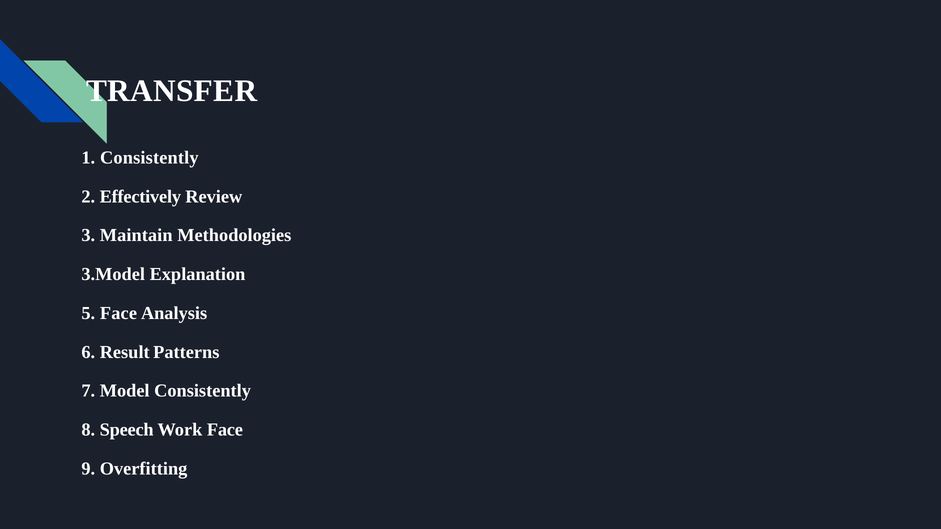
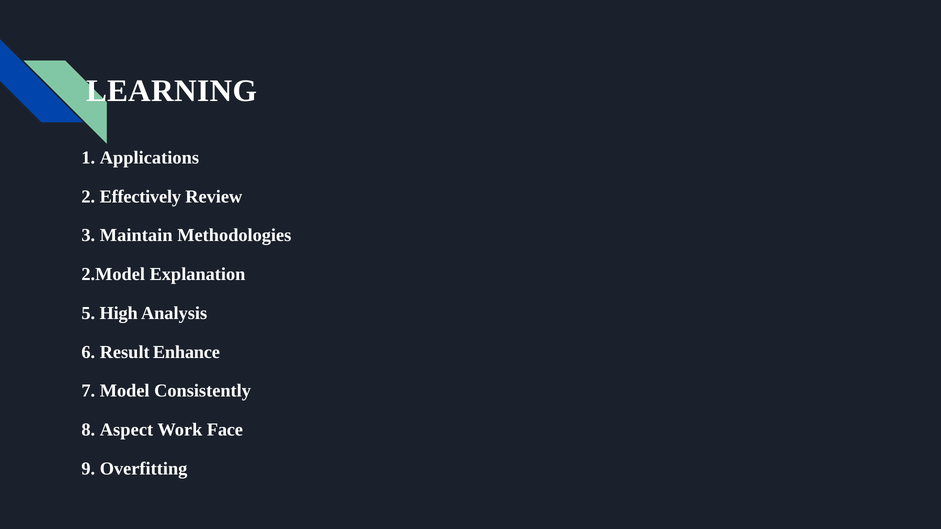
TRANSFER: TRANSFER -> LEARNING (172, 91)
1 Consistently: Consistently -> Applications (149, 158)
3.Model: 3.Model -> 2.Model (113, 274)
5 Face: Face -> High (119, 313)
Patterns: Patterns -> Enhance (186, 352)
Speech: Speech -> Aspect (127, 430)
